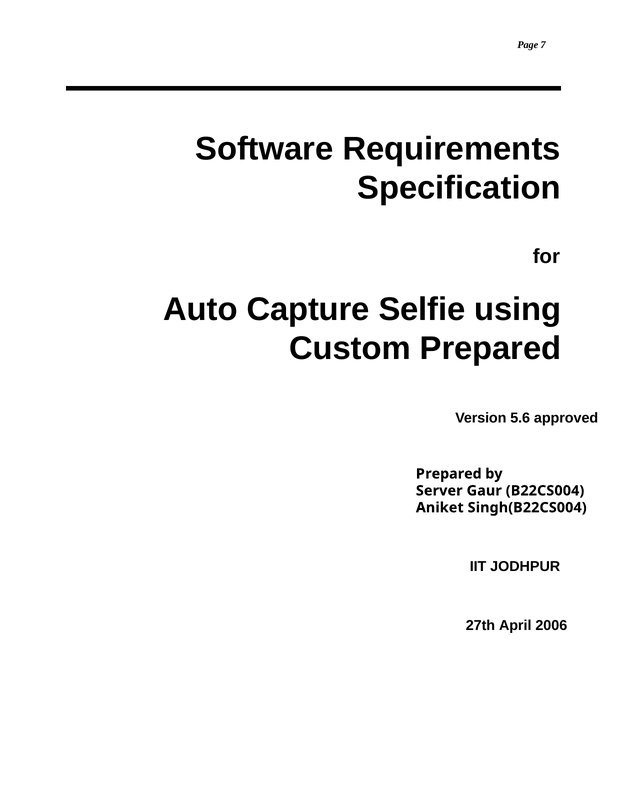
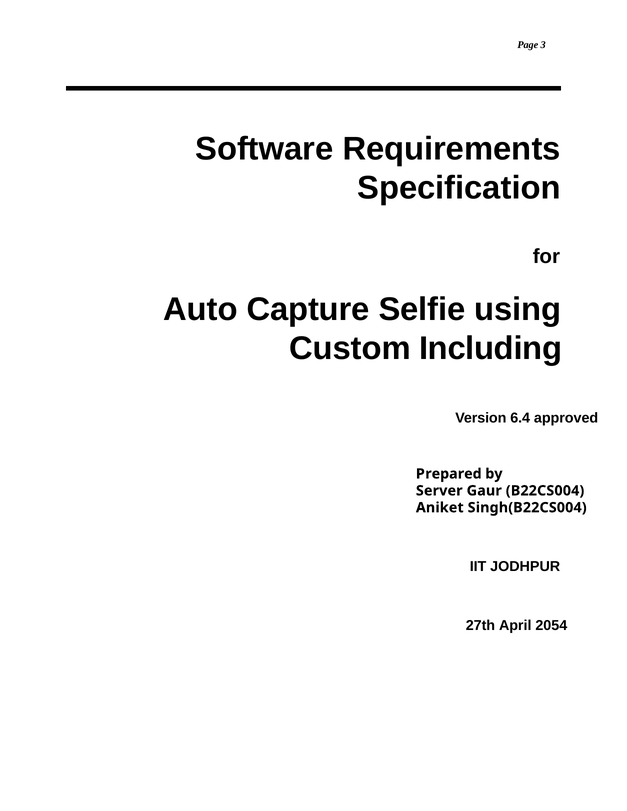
7: 7 -> 3 (543, 45)
Custom Prepared: Prepared -> Including (491, 349)
5.6: 5.6 -> 6.4 (520, 418)
2006: 2006 -> 2054 (551, 626)
